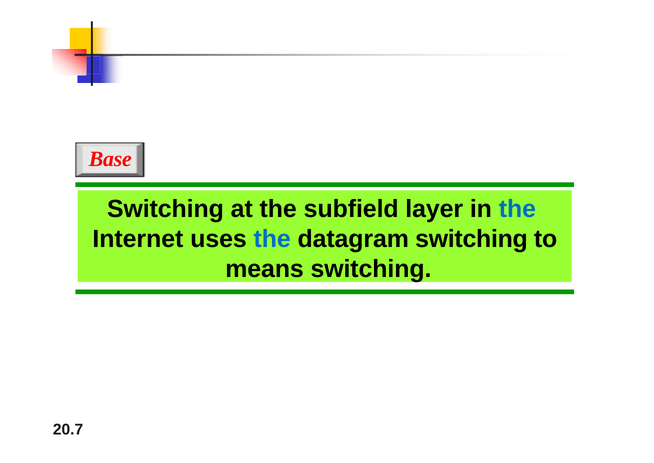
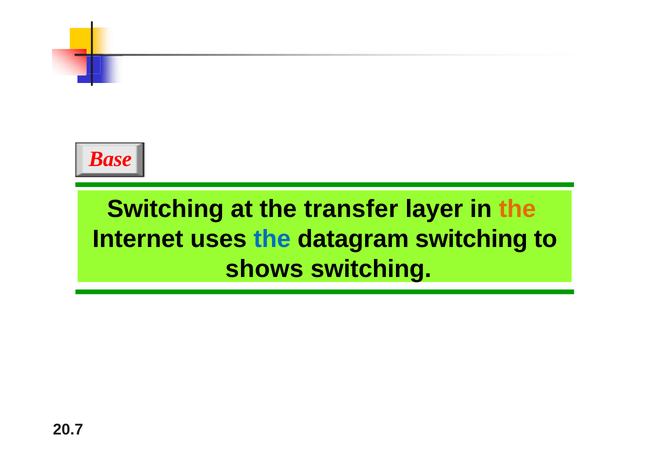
subfield: subfield -> transfer (351, 209)
the colour: blue -> orange (517, 209)
means: means -> shows (264, 269)
